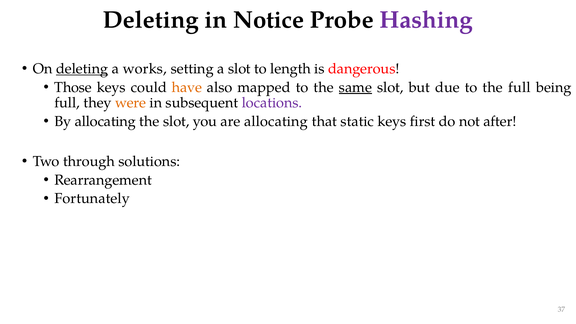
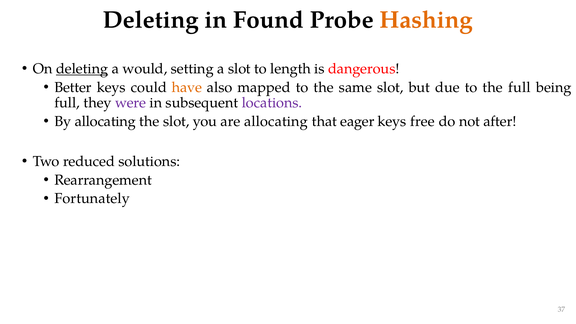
Notice: Notice -> Found (269, 20)
Hashing colour: purple -> orange (426, 20)
works: works -> would (145, 69)
Those: Those -> Better (73, 87)
same underline: present -> none (355, 87)
were colour: orange -> purple (131, 103)
static: static -> eager (357, 121)
first: first -> free (422, 121)
through: through -> reduced (89, 161)
